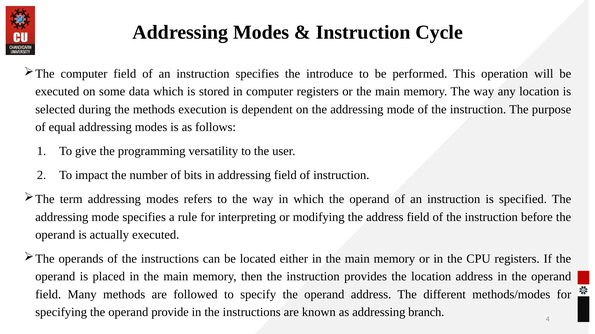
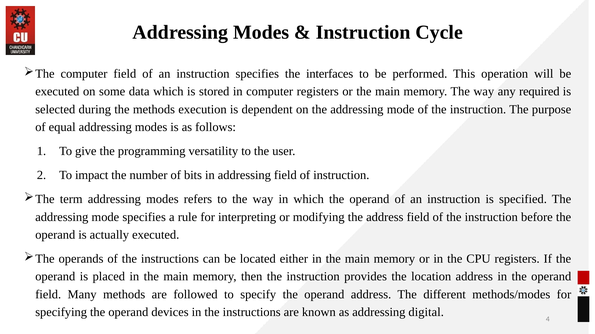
introduce: introduce -> interfaces (330, 74)
any location: location -> required (539, 92)
provide: provide -> devices (170, 313)
branch: branch -> digital (426, 313)
